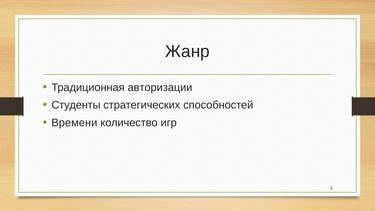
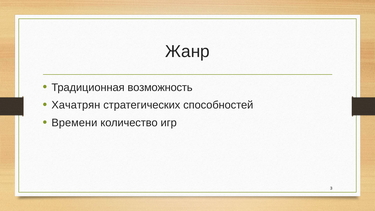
авторизации: авторизации -> возможность (160, 87)
Студенты: Студенты -> Хачатрян (76, 105)
